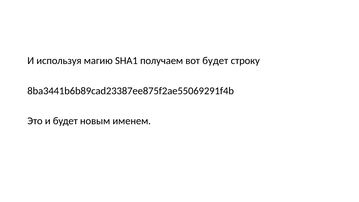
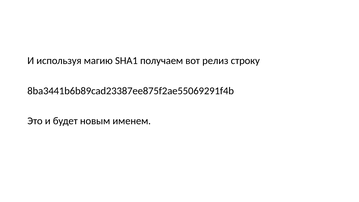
вот будет: будет -> релиз (215, 61)
